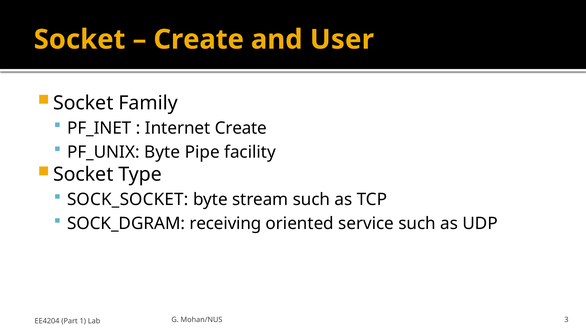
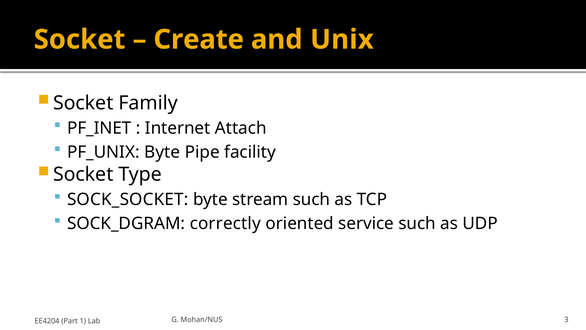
User: User -> Unix (342, 39)
Internet Create: Create -> Attach (241, 128)
receiving: receiving -> correctly (225, 223)
